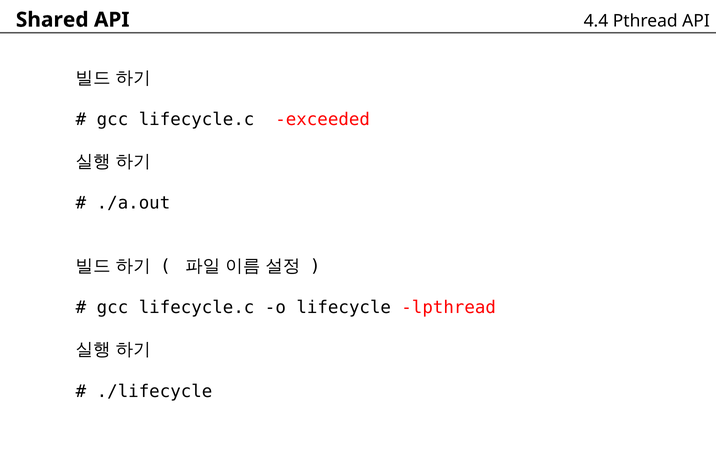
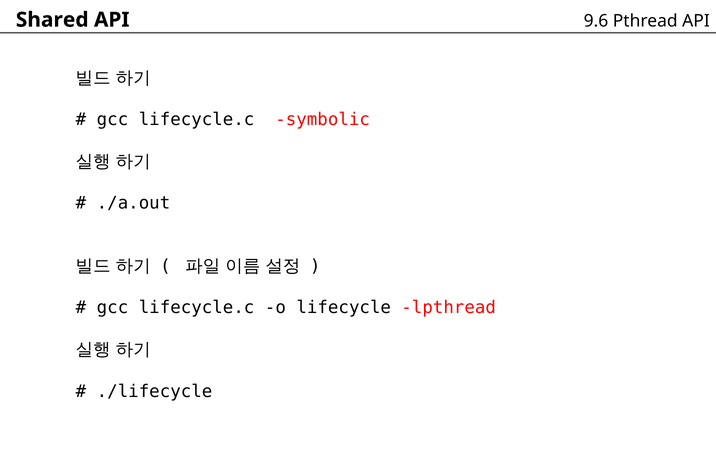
4.4: 4.4 -> 9.6 (596, 21)
exceeded: exceeded -> symbolic (323, 120)
